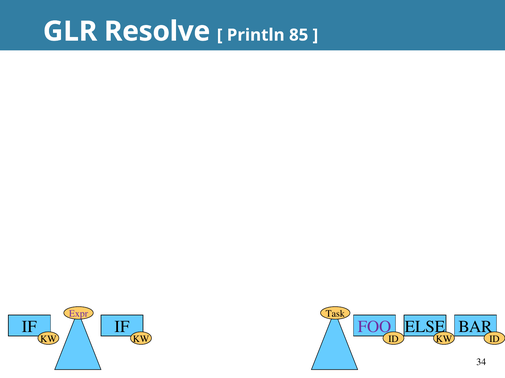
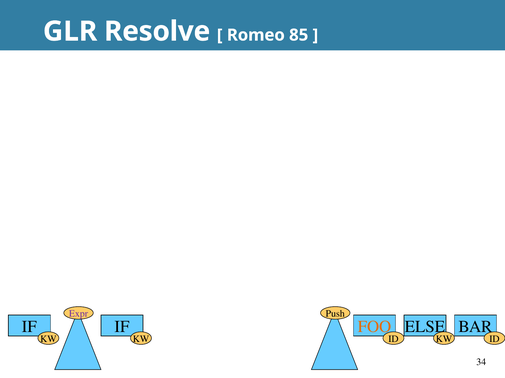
Println: Println -> Romeo (256, 35)
Task: Task -> Push (335, 314)
FOO colour: purple -> orange (375, 327)
